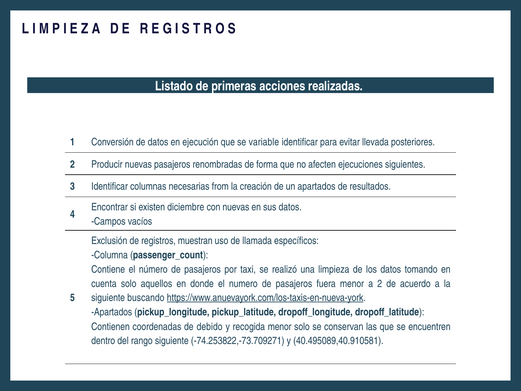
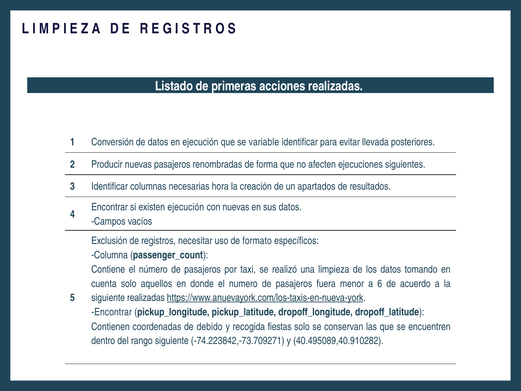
from: from -> hora (220, 186)
existen diciembre: diciembre -> ejecución (186, 207)
muestran: muestran -> necesitar (195, 241)
llamada: llamada -> formato (257, 241)
a 2: 2 -> 6 (380, 284)
siguiente buscando: buscando -> realizadas (146, 298)
Apartados: Apartados -> Encontrar (112, 312)
recogida menor: menor -> fiestas (280, 326)
-74.253822,-73.709271: -74.253822,-73.709271 -> -74.223842,-73.709271 (238, 341)
40.495089,40.910581: 40.495089,40.910581 -> 40.495089,40.910282 (338, 341)
